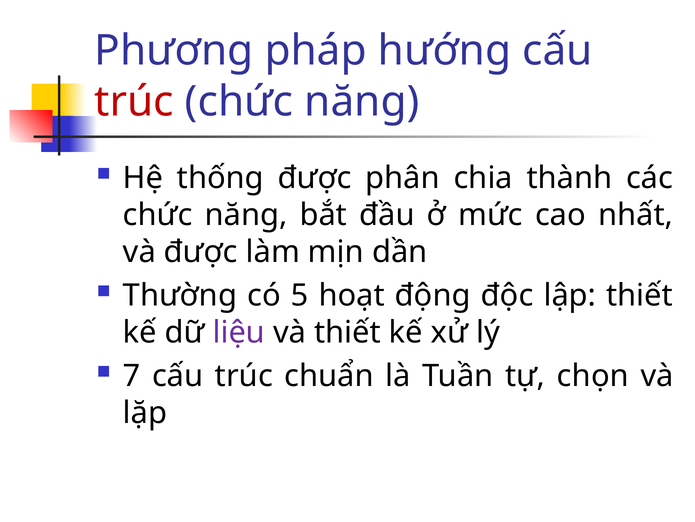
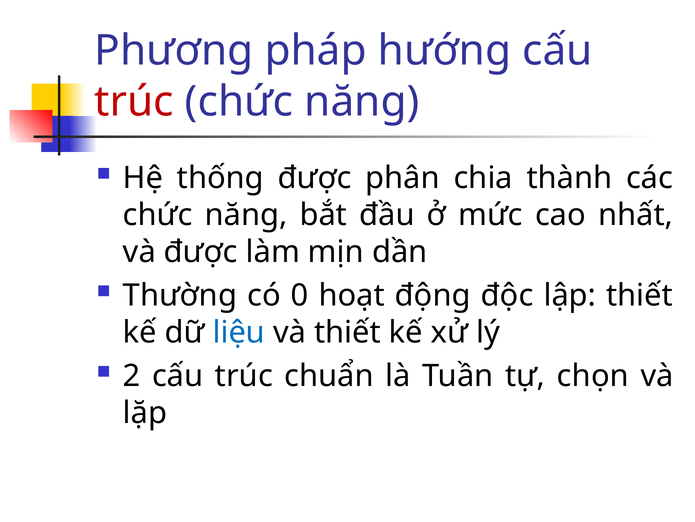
5: 5 -> 0 (300, 295)
liệu colour: purple -> blue (239, 332)
7: 7 -> 2 (132, 375)
